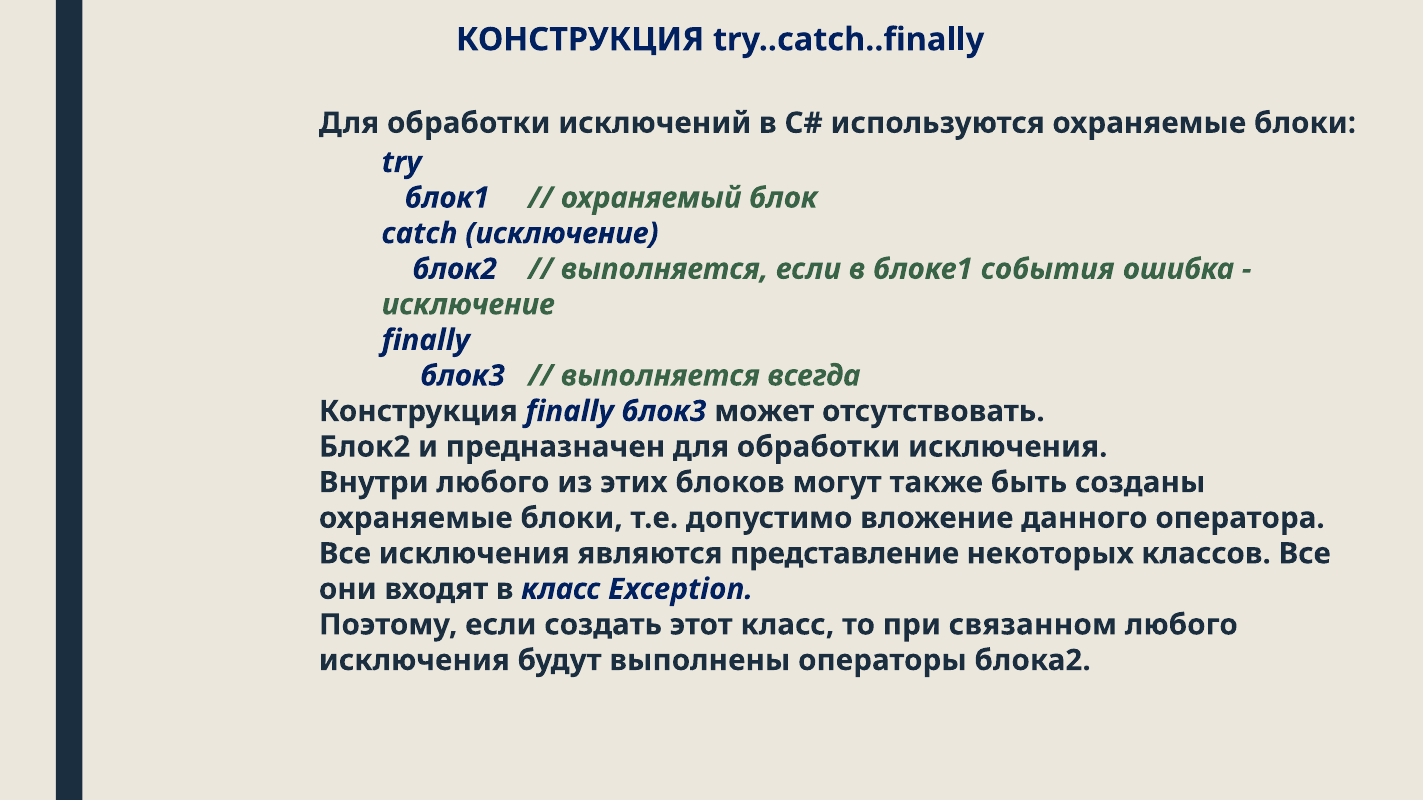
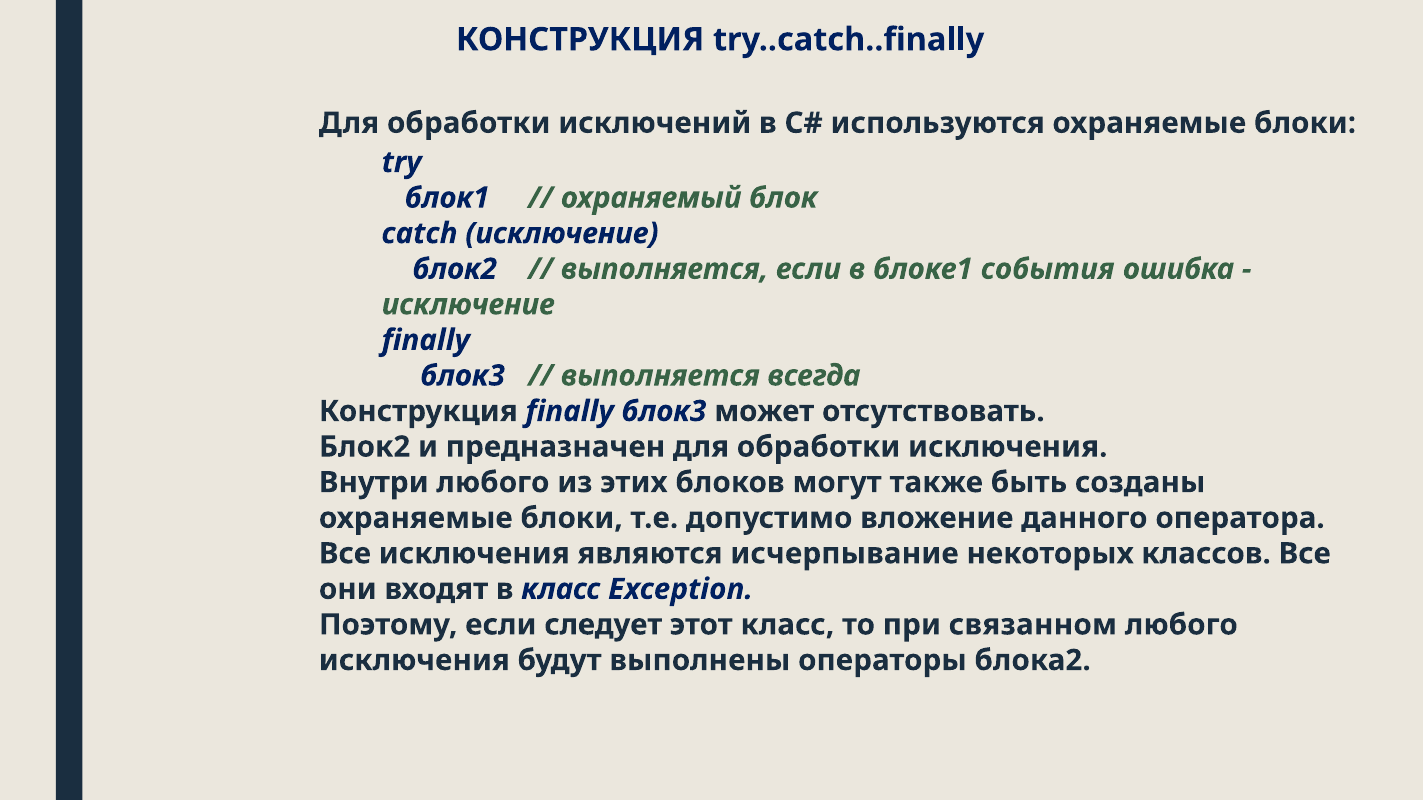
представление: представление -> исчерпывание (844, 554)
создать: создать -> следует (603, 625)
